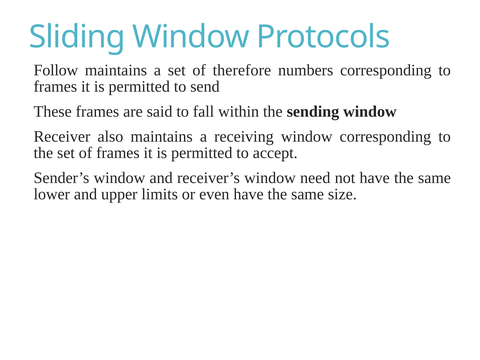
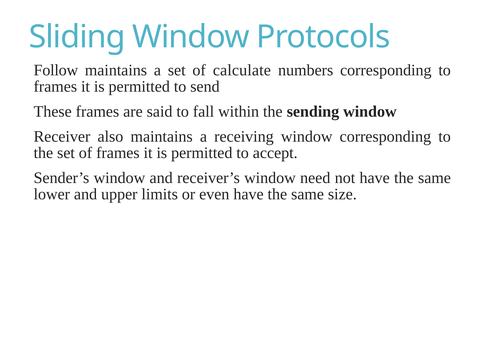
therefore: therefore -> calculate (242, 70)
